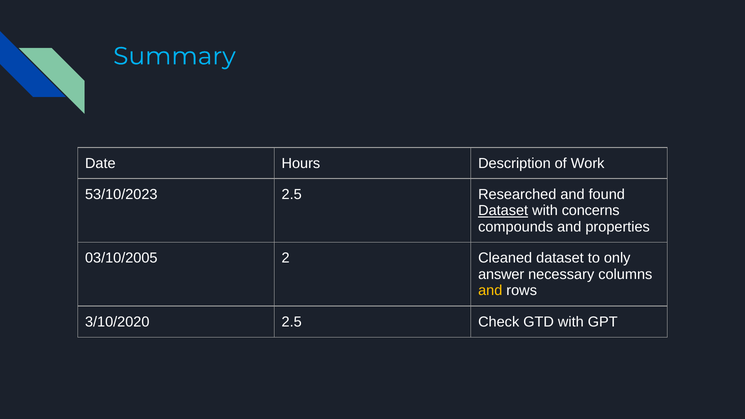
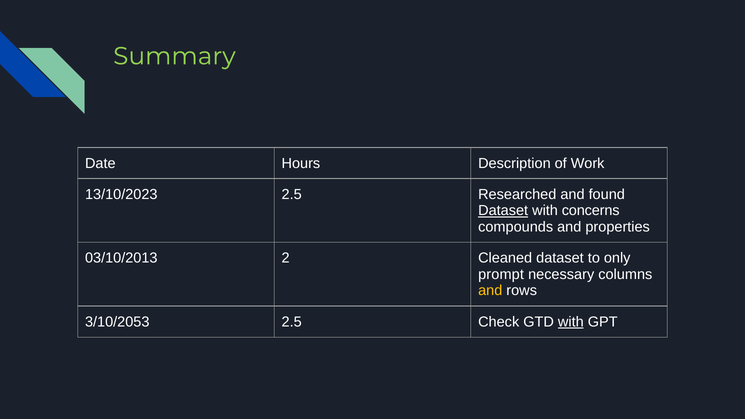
Summary colour: light blue -> light green (174, 56)
53/10/2023: 53/10/2023 -> 13/10/2023 (121, 194)
03/10/2005: 03/10/2005 -> 03/10/2013 (121, 258)
answer: answer -> prompt (501, 274)
3/10/2020: 3/10/2020 -> 3/10/2053 (117, 322)
with underline: none -> present (571, 322)
